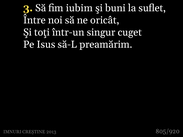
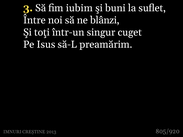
oricât: oricât -> blânzi (105, 20)
